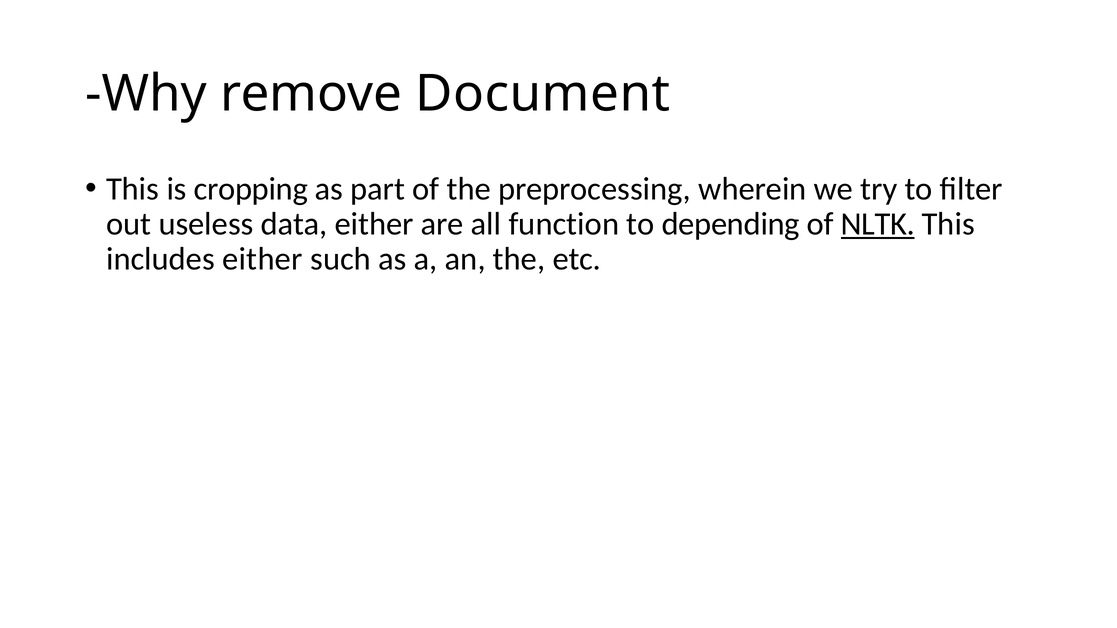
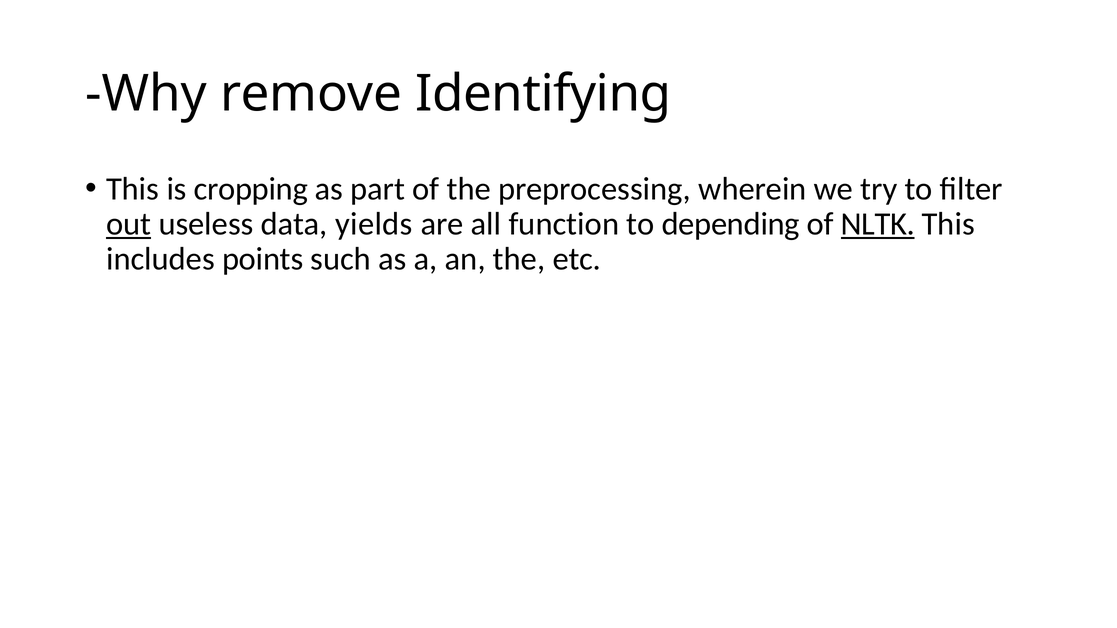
Document: Document -> Identifying (543, 94)
out underline: none -> present (129, 224)
data either: either -> yields (374, 224)
includes either: either -> points (263, 259)
